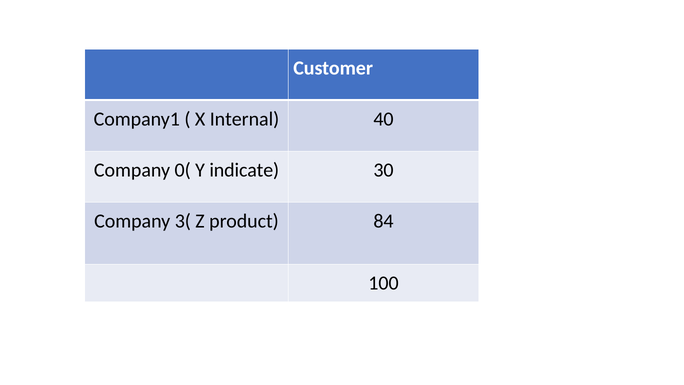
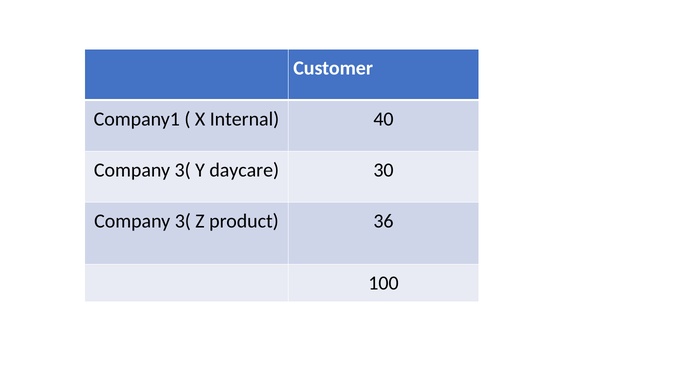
0(: 0( -> 3( (183, 170)
indicate: indicate -> daycare (244, 170)
84: 84 -> 36 (383, 221)
